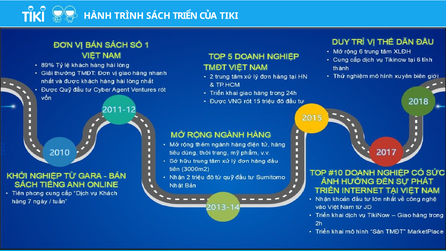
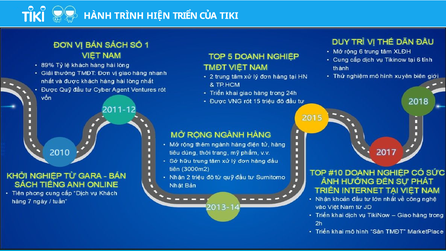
SÁCH: SÁCH -> HIỆN (158, 16)
